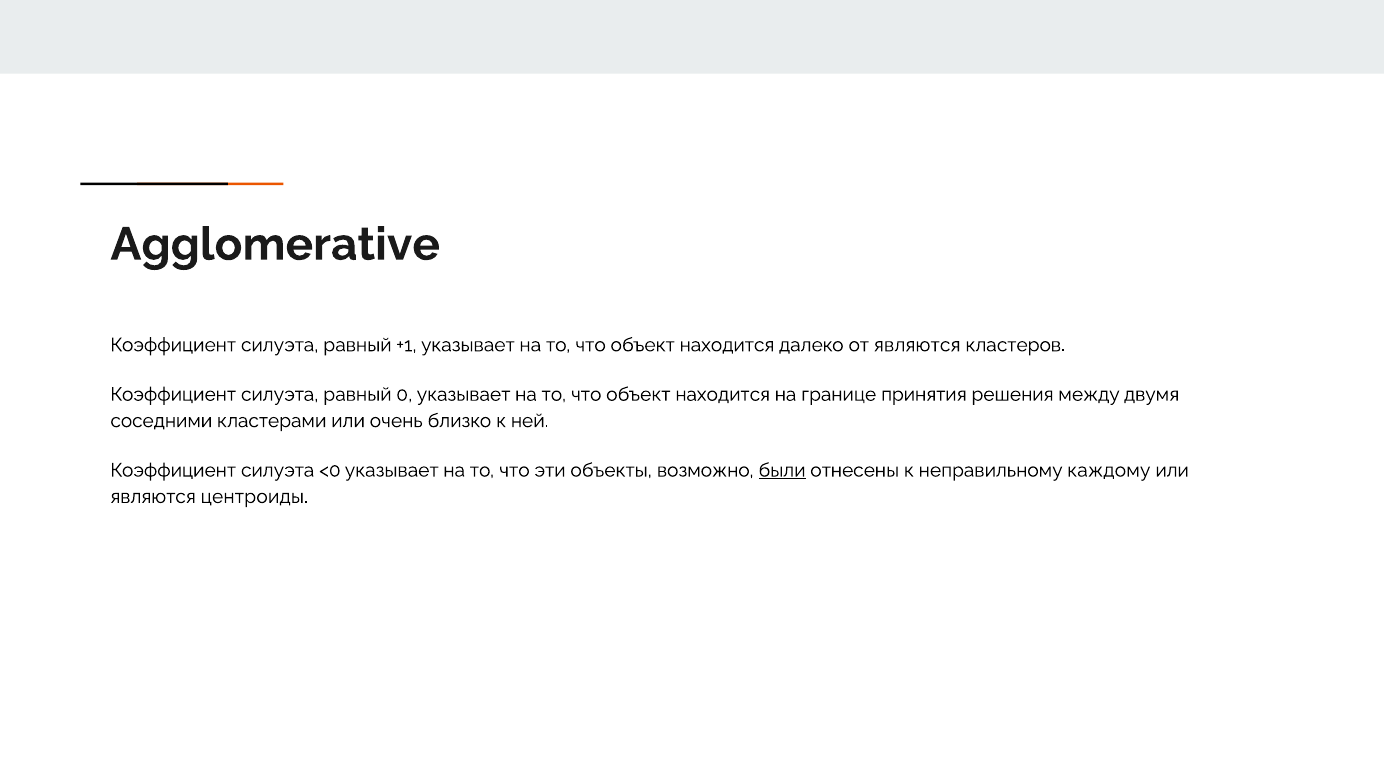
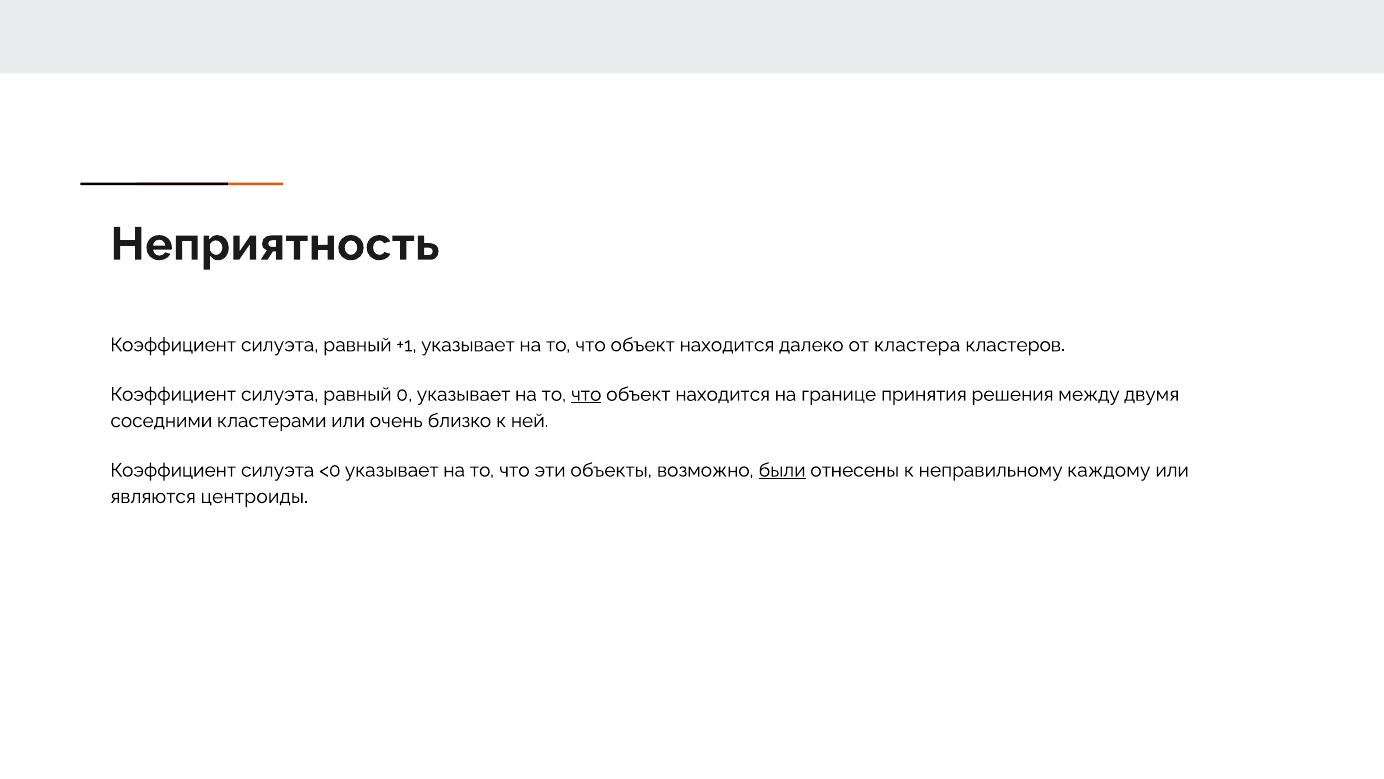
Agglomerative: Agglomerative -> Неприятность (275, 244)
от являются: являются -> кластера (917, 345)
что underline: none -> present (586, 394)
